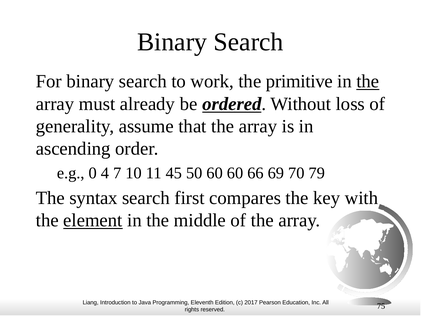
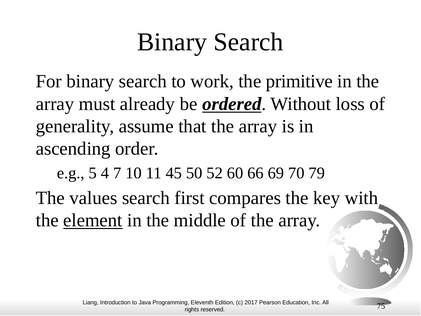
the underline: present -> none (368, 81)
0: 0 -> 5 (93, 173)
50 60: 60 -> 52 (215, 173)
syntax: syntax -> values (93, 198)
